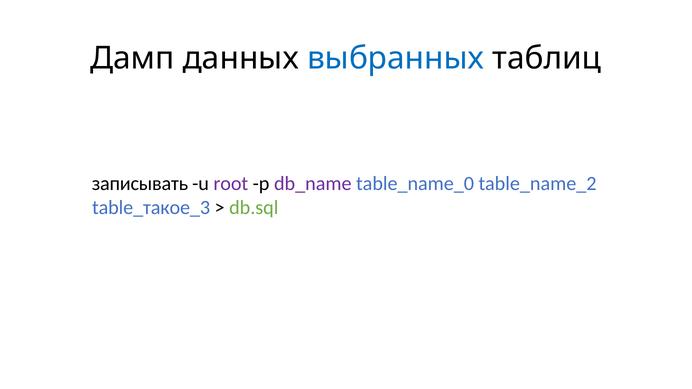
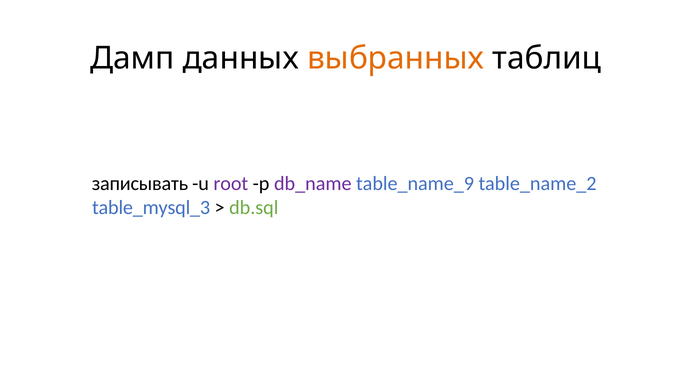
выбранных colour: blue -> orange (396, 58)
table_name_0: table_name_0 -> table_name_9 (415, 184)
table_такое_3: table_такое_3 -> table_mysql_3 (151, 208)
